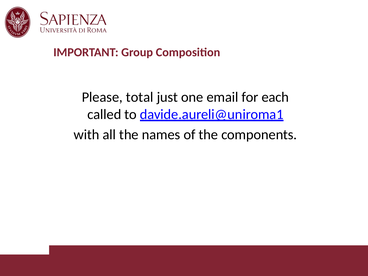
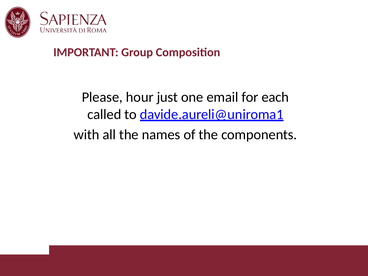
total: total -> hour (140, 97)
